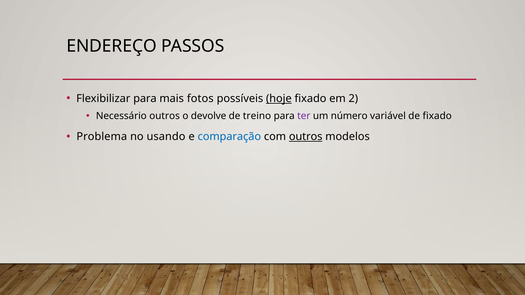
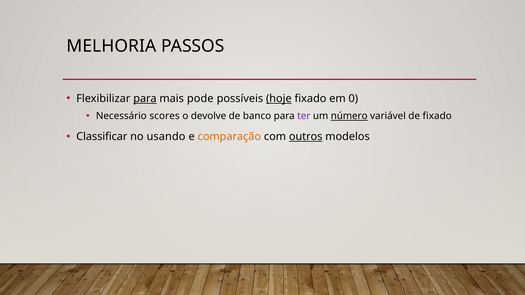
ENDEREÇO: ENDEREÇO -> MELHORIA (111, 46)
para underline: none -> present (145, 99)
fotos: fotos -> pode (200, 99)
2: 2 -> 0 (353, 99)
Necessário outros: outros -> scores (165, 116)
treino: treino -> banco (257, 116)
número underline: none -> present (349, 116)
Problema: Problema -> Classificar (102, 137)
comparação colour: blue -> orange (229, 137)
